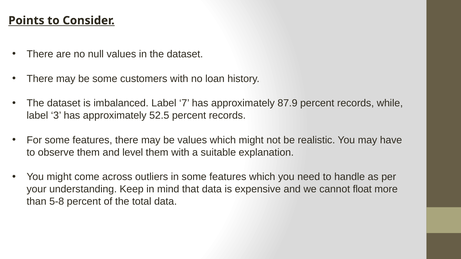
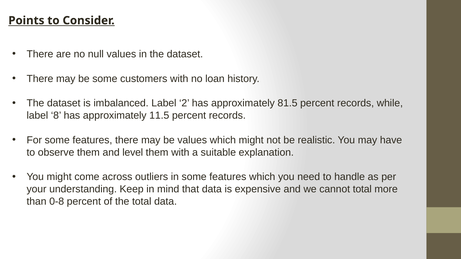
7: 7 -> 2 (184, 103)
87.9: 87.9 -> 81.5 (288, 103)
3: 3 -> 8 (56, 116)
52.5: 52.5 -> 11.5 (159, 116)
cannot float: float -> total (362, 189)
5-8: 5-8 -> 0-8 (57, 202)
